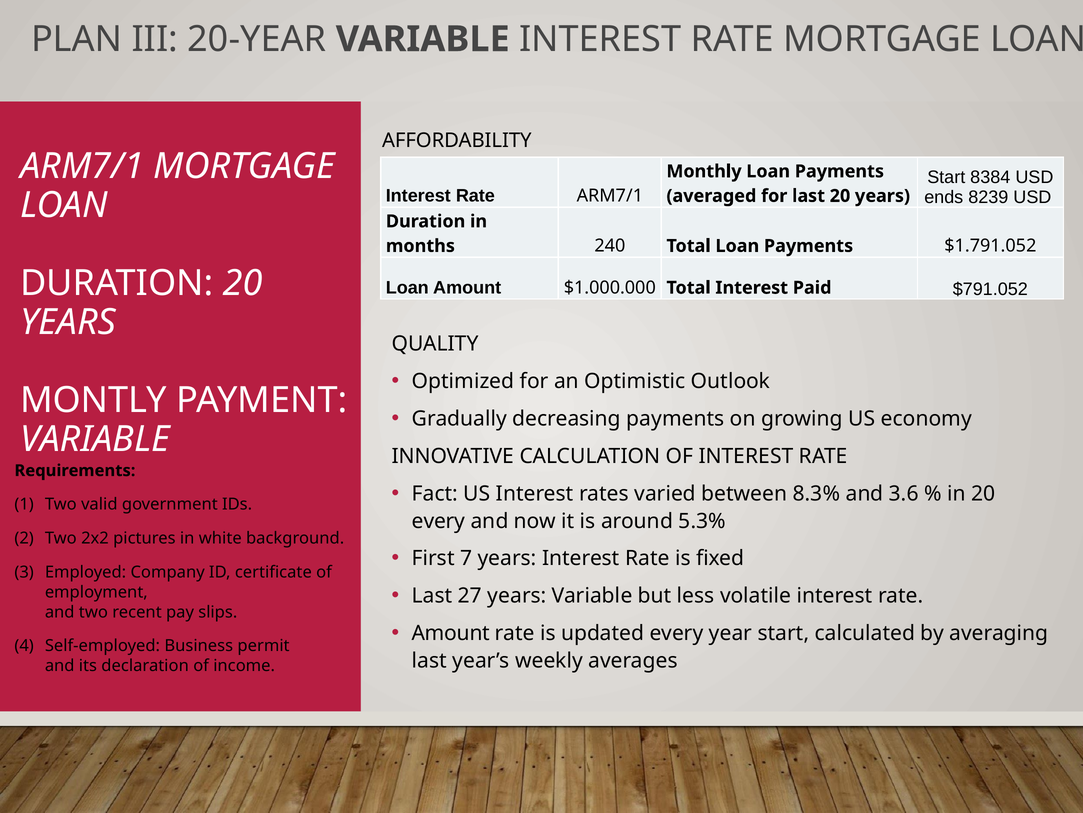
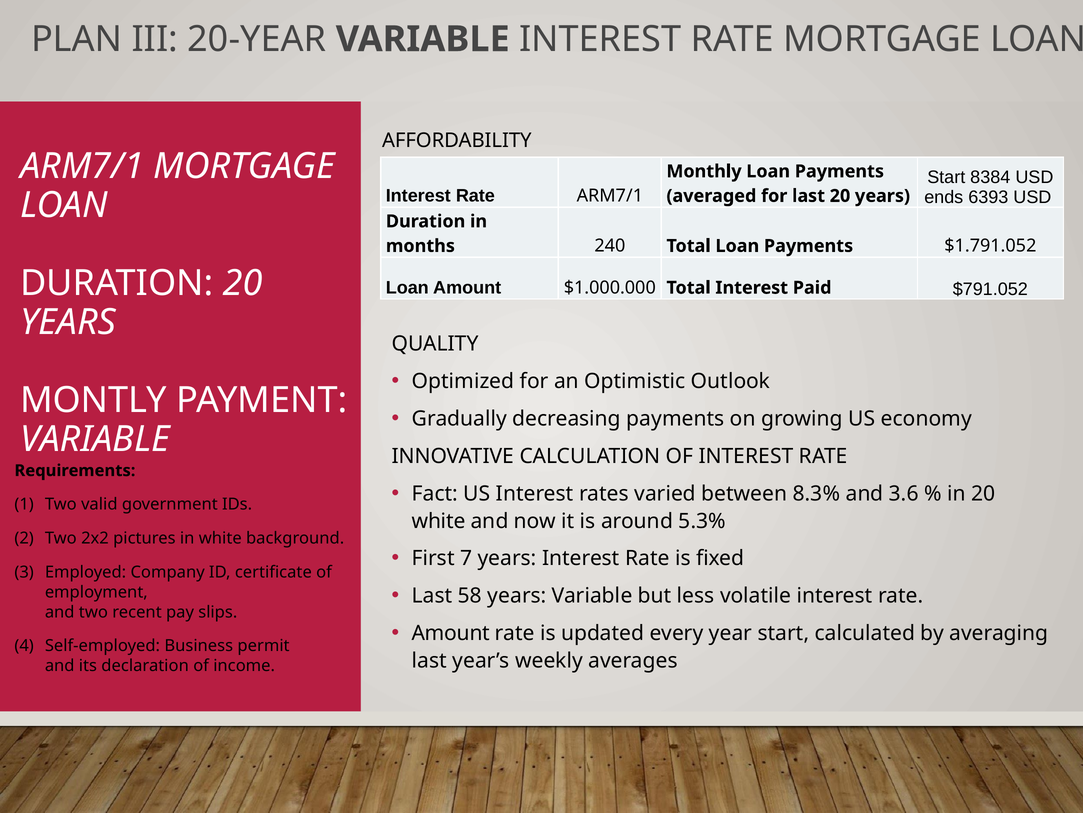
8239: 8239 -> 6393 (988, 197)
every: every -> white (439, 521)
27: 27 -> 58 (470, 595)
